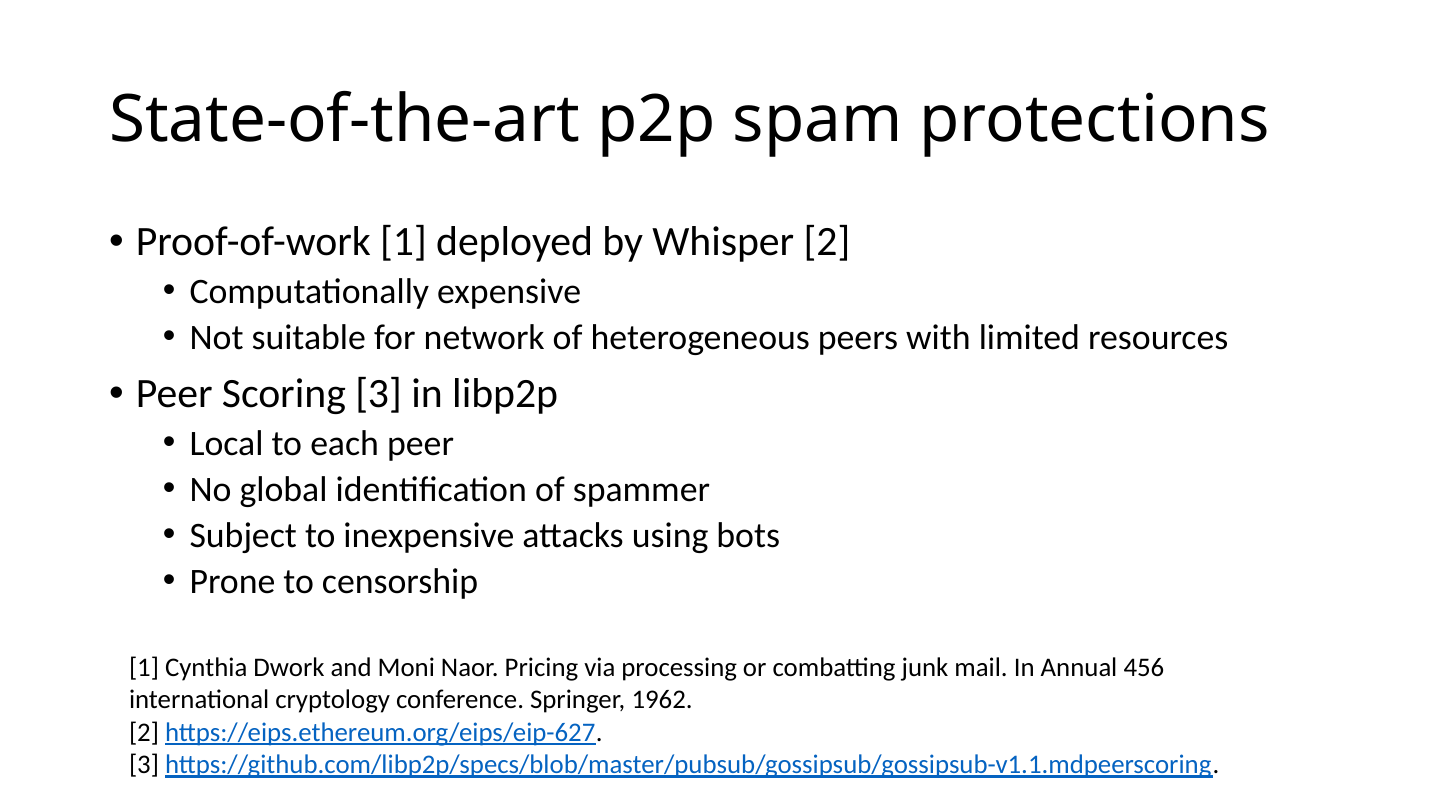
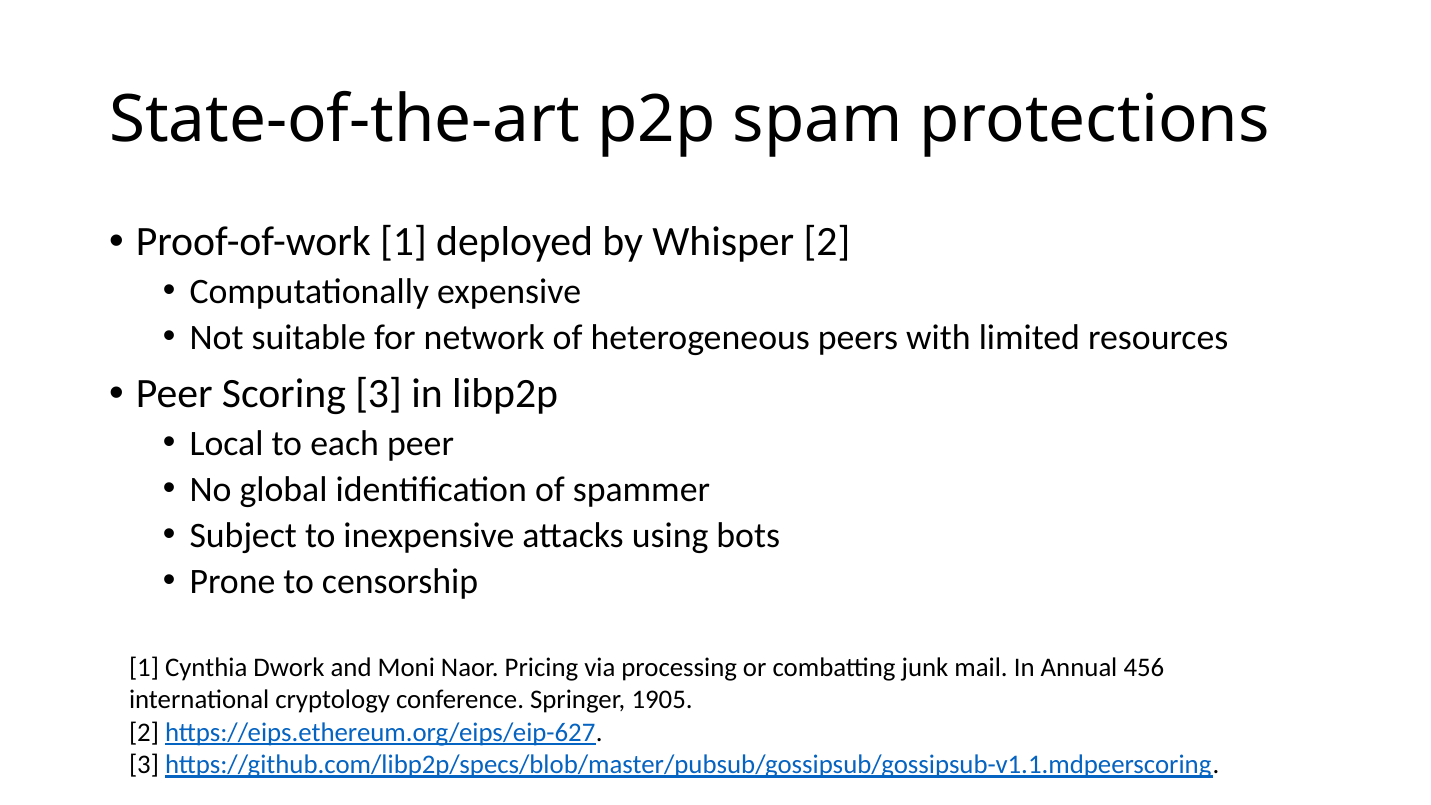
1962: 1962 -> 1905 (662, 700)
